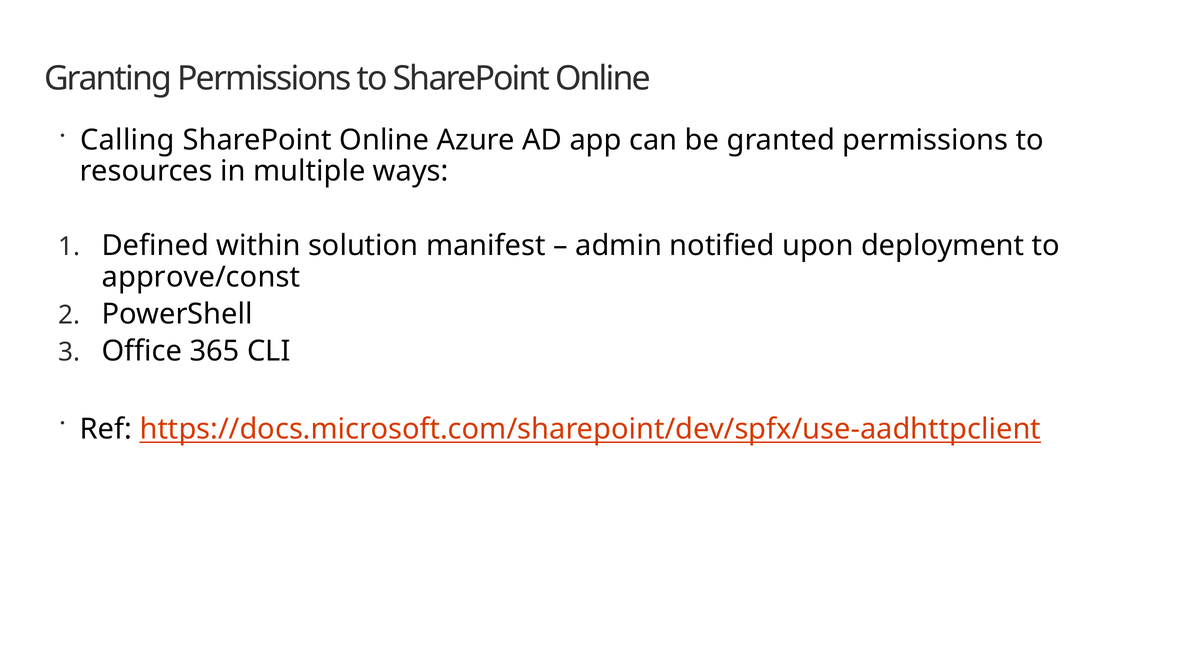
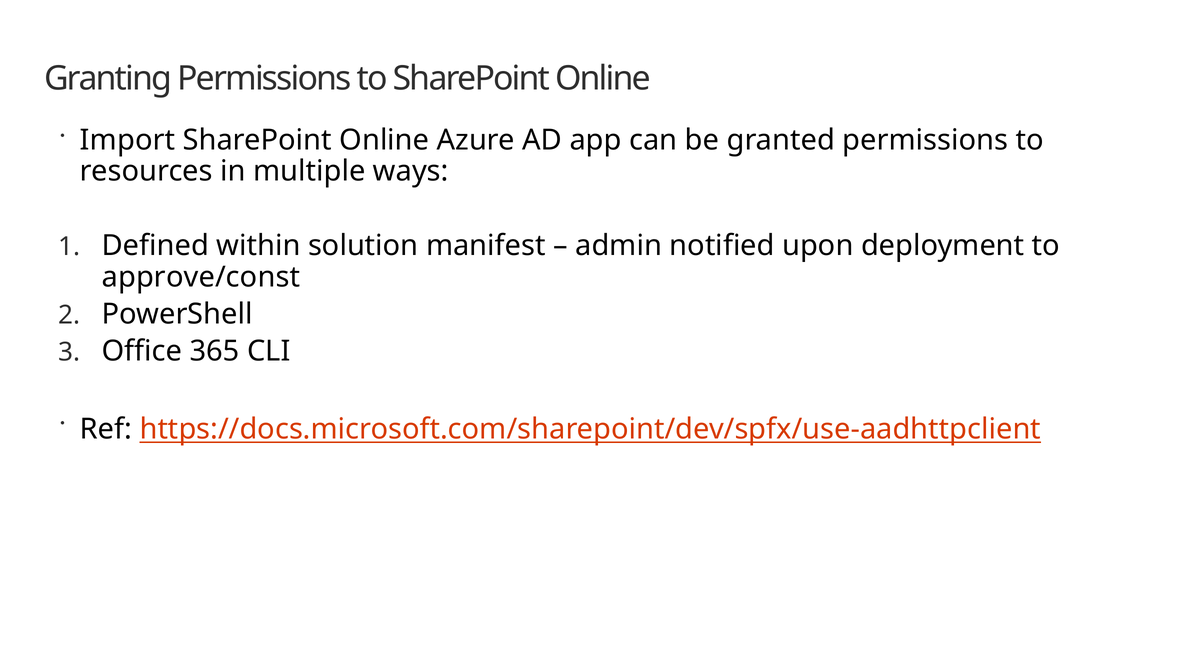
Calling: Calling -> Import (128, 140)
